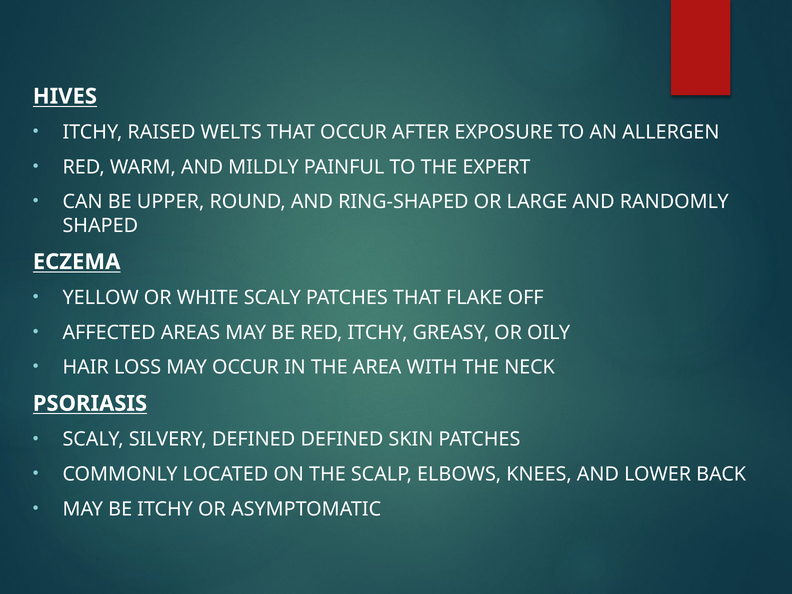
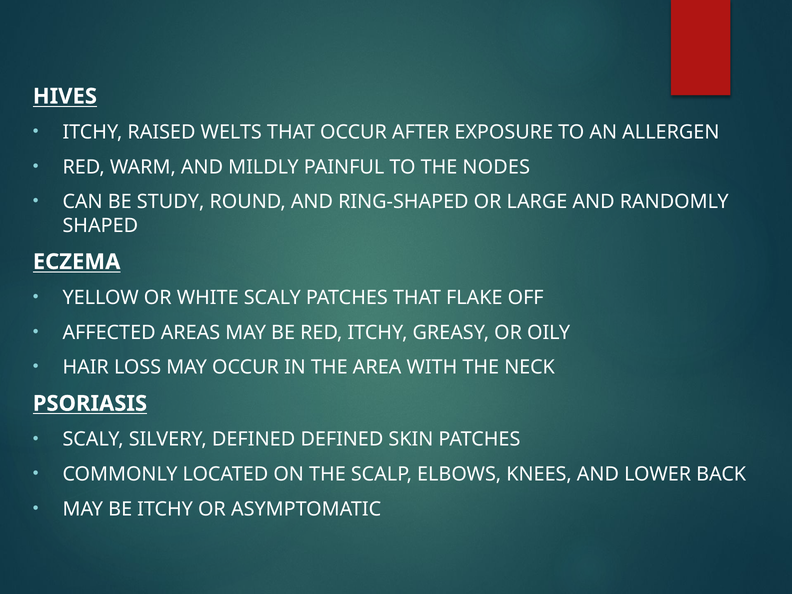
EXPERT: EXPERT -> NODES (496, 167)
UPPER: UPPER -> STUDY (171, 202)
